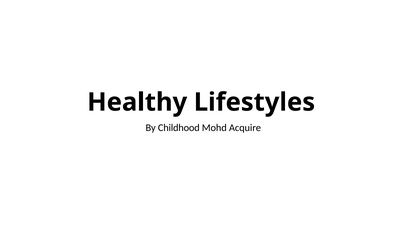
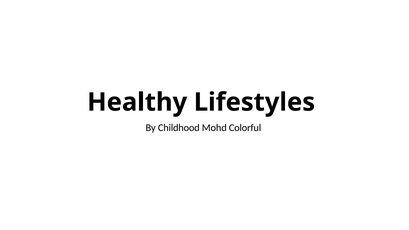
Acquire: Acquire -> Colorful (245, 128)
